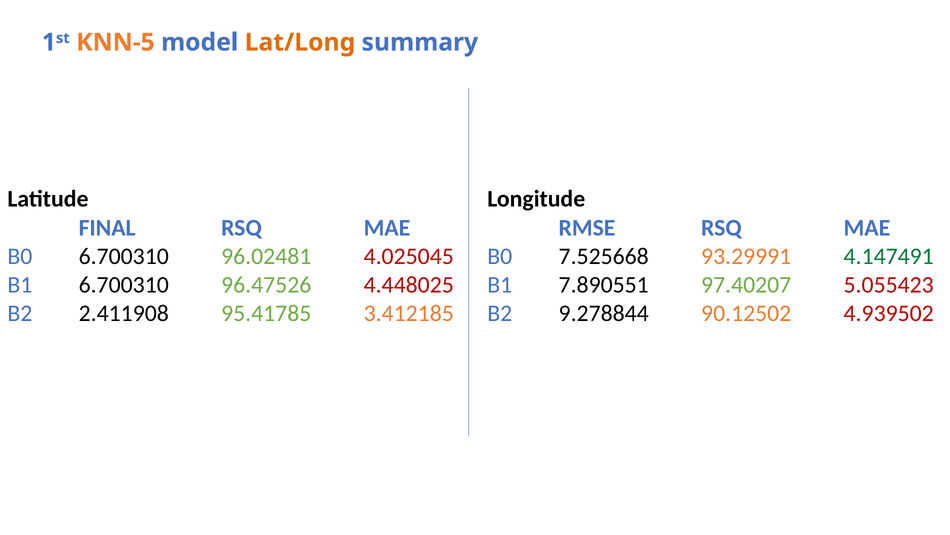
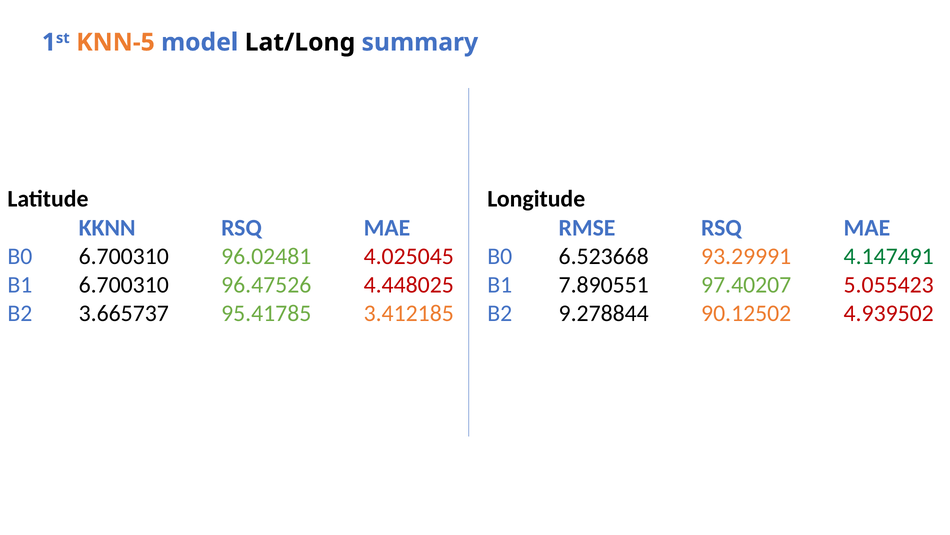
Lat/Long colour: orange -> black (300, 42)
FINAL: FINAL -> KKNN (107, 227)
7.525668: 7.525668 -> 6.523668 (604, 256)
2.411908: 2.411908 -> 3.665737 (124, 313)
